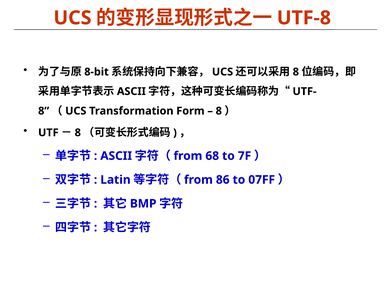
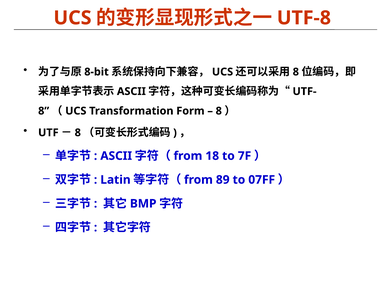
68: 68 -> 18 (212, 156)
86: 86 -> 89 (223, 180)
